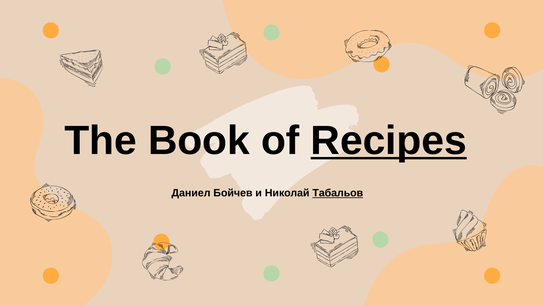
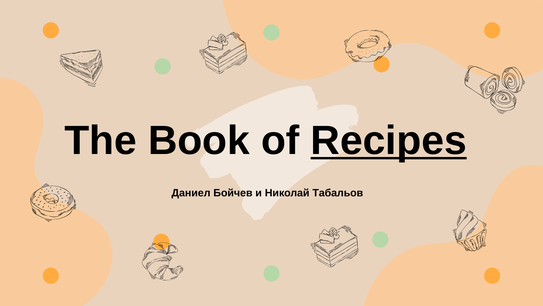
Табальов underline: present -> none (338, 193)
